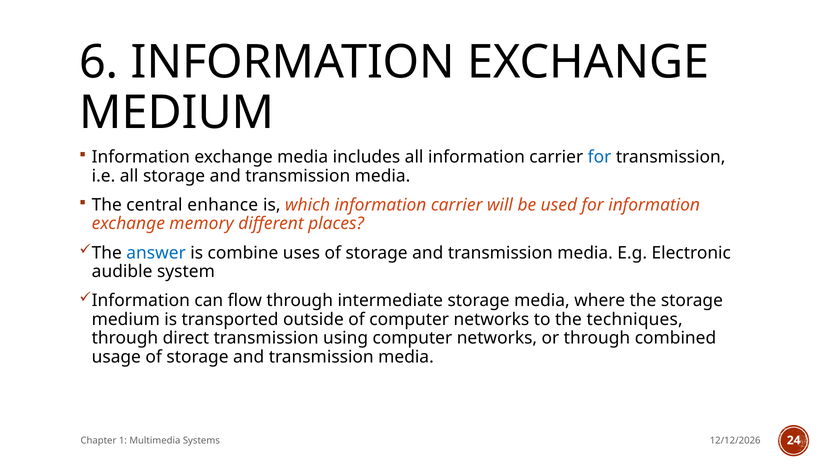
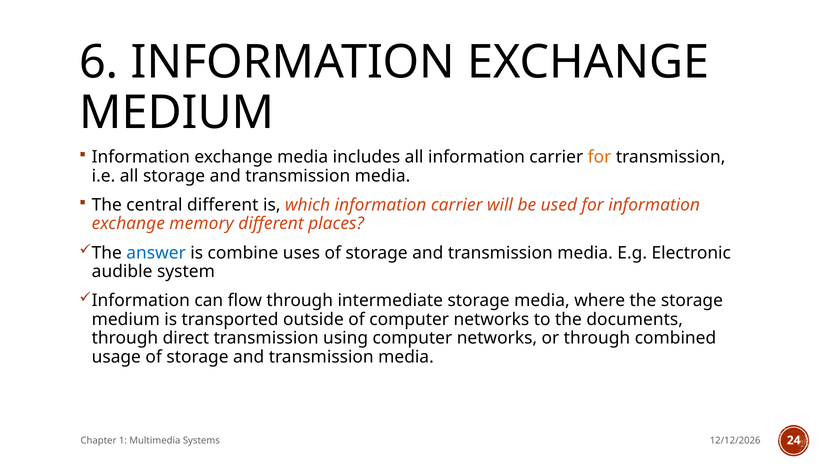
for colour: blue -> orange (600, 157)
central enhance: enhance -> different (223, 205)
techniques: techniques -> documents (635, 319)
